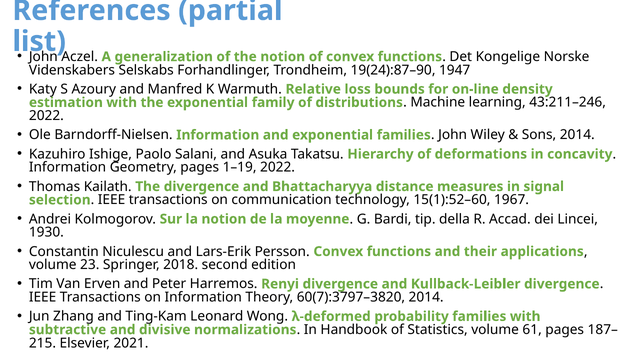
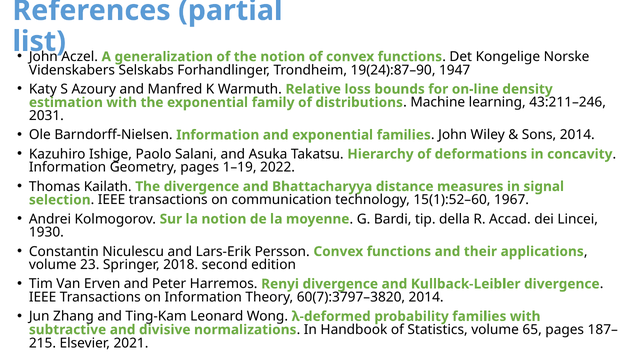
2022: 2022 -> 2031 (46, 116)
61: 61 -> 65 (532, 329)
